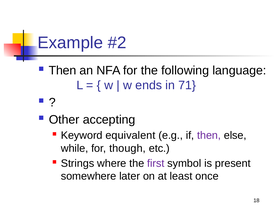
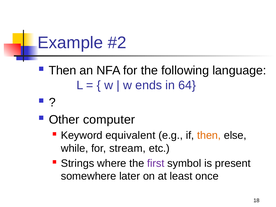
71: 71 -> 64 (187, 85)
accepting: accepting -> computer (109, 120)
then colour: purple -> orange (209, 135)
though: though -> stream (127, 148)
